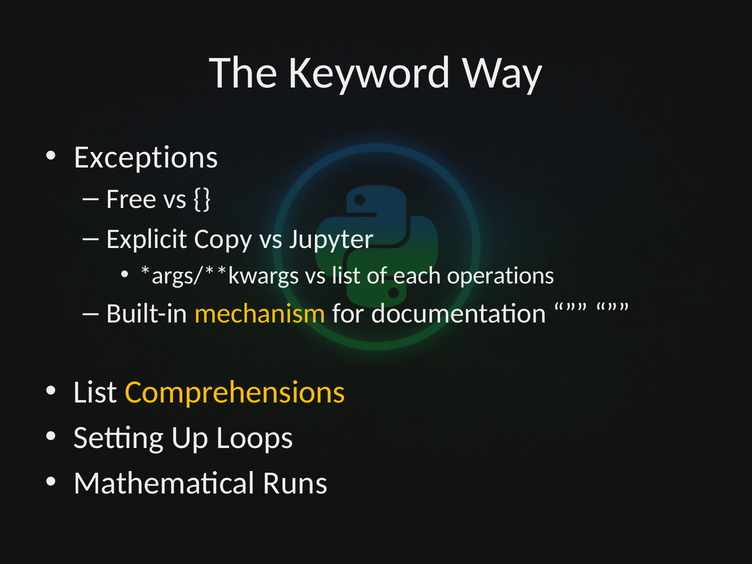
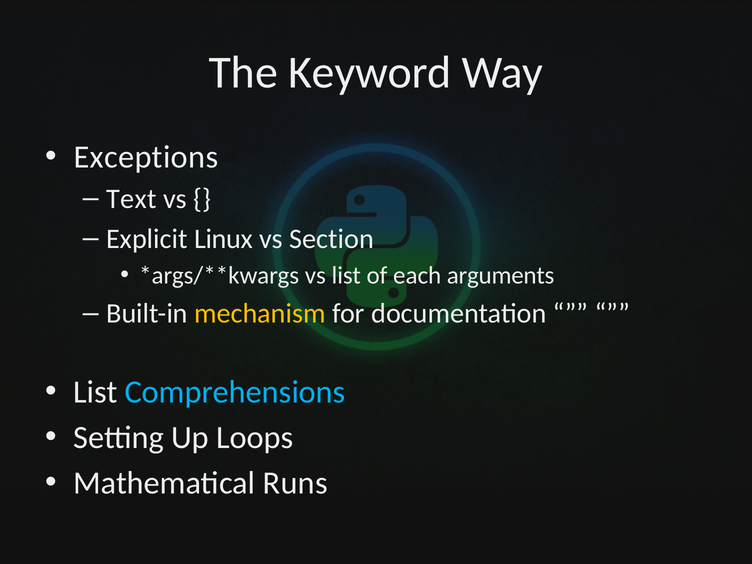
Free: Free -> Text (131, 199)
Copy: Copy -> Linux (224, 239)
Jupyter: Jupyter -> Section (332, 239)
operations: operations -> arguments (501, 276)
Comprehensions colour: yellow -> light blue (235, 392)
